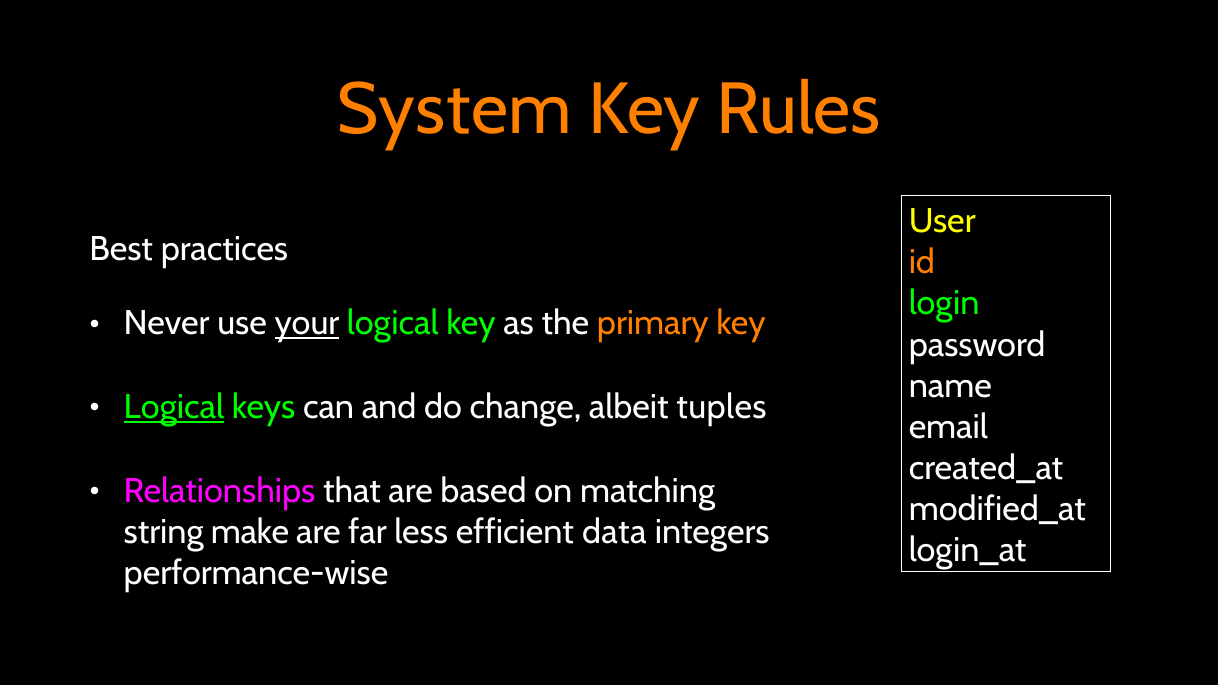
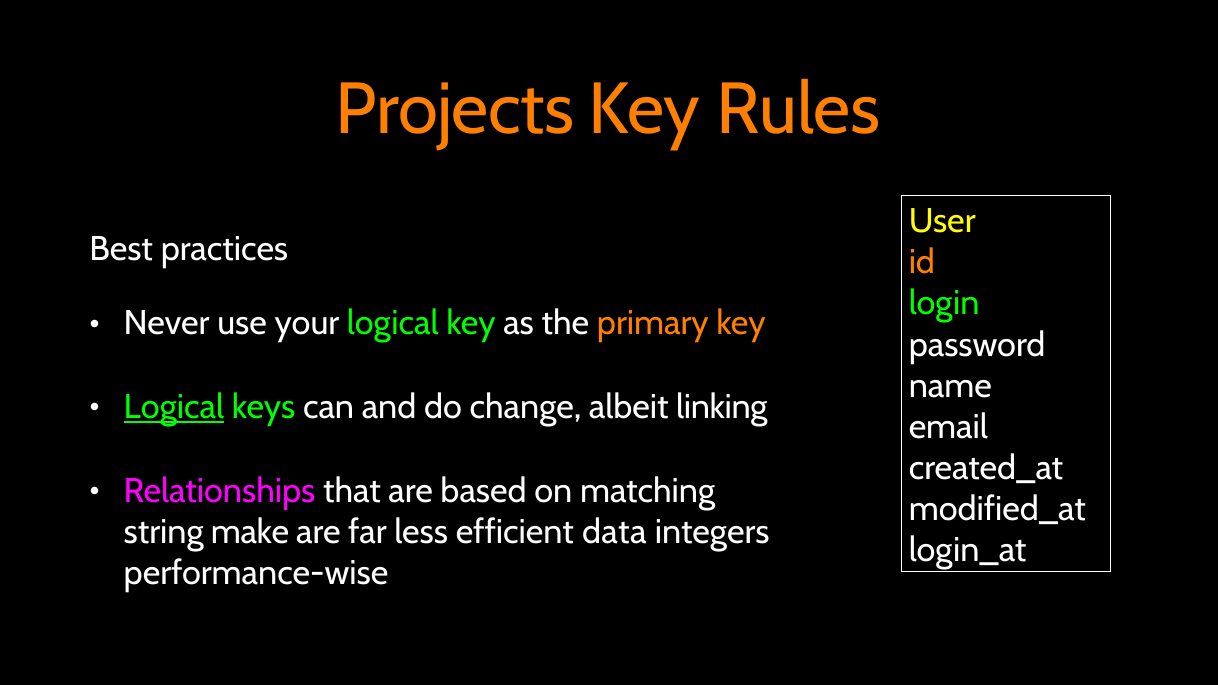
System: System -> Projects (455, 109)
your underline: present -> none (307, 323)
tuples: tuples -> linking (722, 407)
